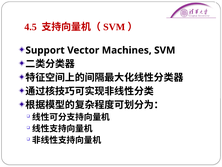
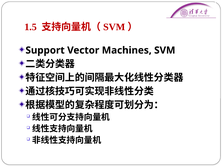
4.5: 4.5 -> 1.5 (31, 27)
